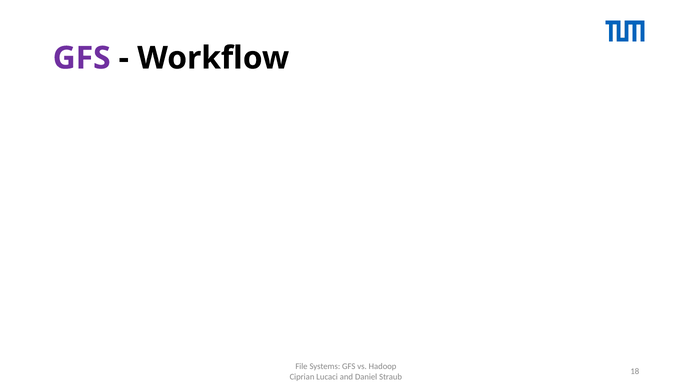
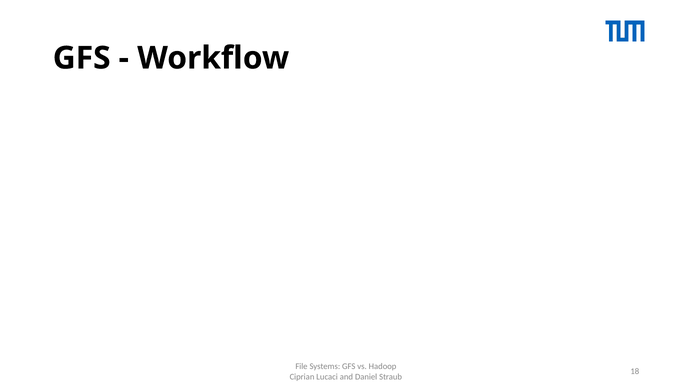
GFS colour: purple -> black (82, 58)
